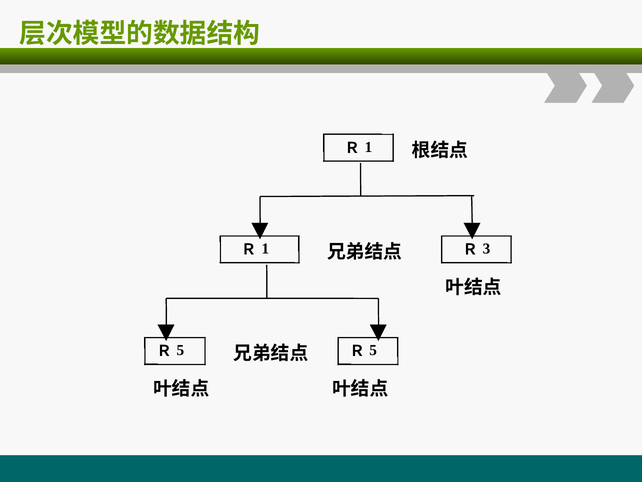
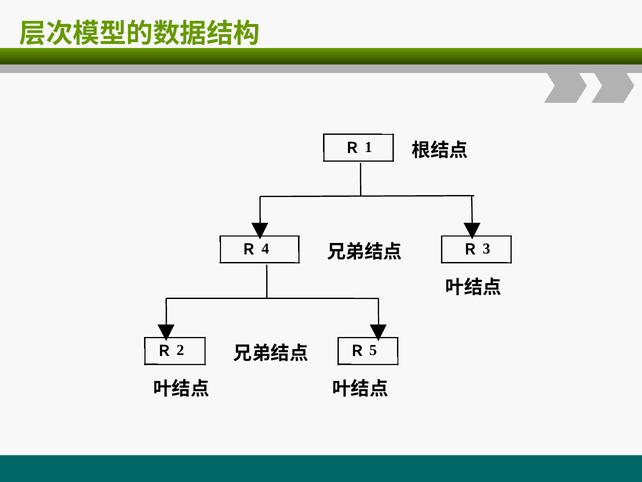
1: 1 -> 4 (265, 249)
5: 5 -> 2 (180, 350)
